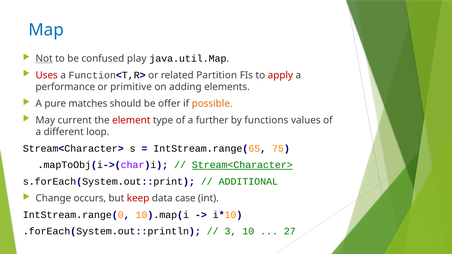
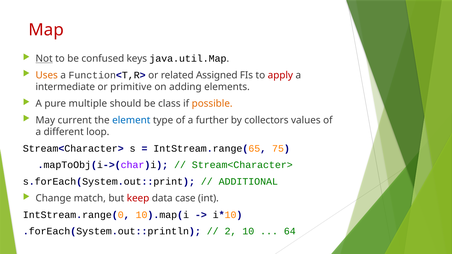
Map colour: blue -> red (46, 30)
play: play -> keys (137, 59)
Uses colour: red -> orange (47, 75)
Partition: Partition -> Assigned (217, 75)
performance: performance -> intermediate (65, 87)
matches: matches -> multiple (88, 104)
offer: offer -> class (169, 104)
element colour: red -> blue (131, 120)
functions: functions -> collectors (266, 120)
Stream<Character> underline: present -> none (242, 165)
occurs: occurs -> match (90, 198)
3: 3 -> 2 (231, 232)
27: 27 -> 64 (290, 232)
